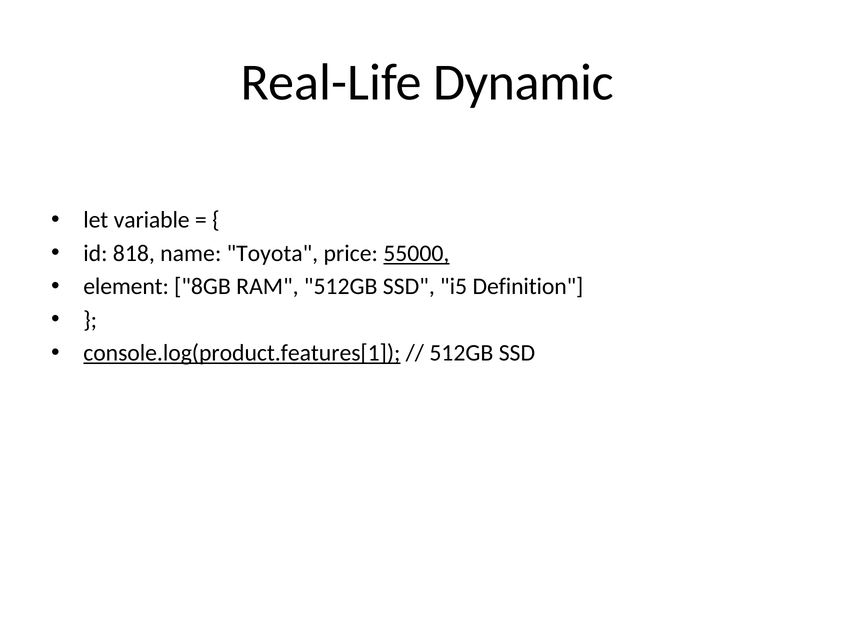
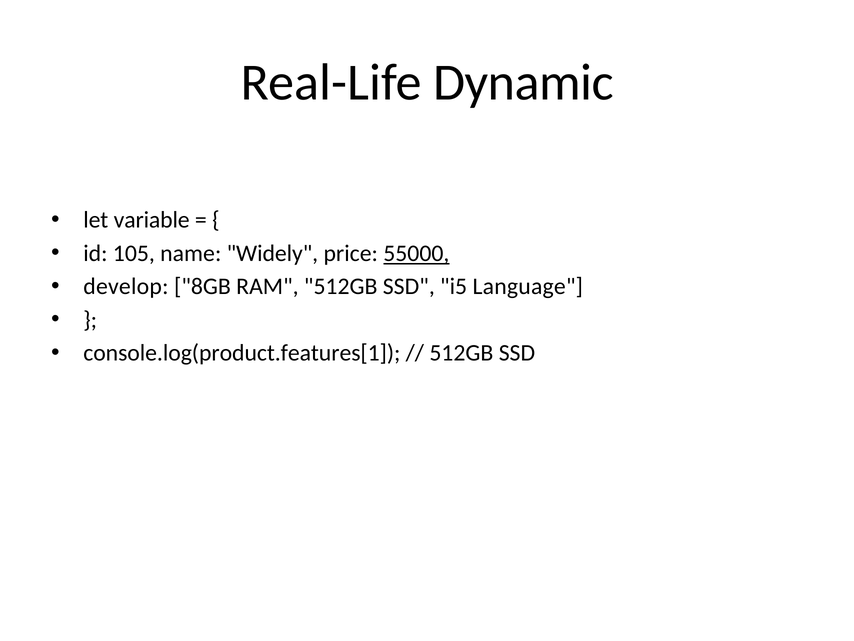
818: 818 -> 105 (134, 253)
Toyota: Toyota -> Widely (272, 253)
element: element -> develop (126, 286)
Definition: Definition -> Language (528, 286)
console.log(product.features[1 underline: present -> none (242, 353)
